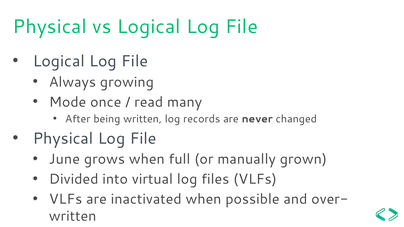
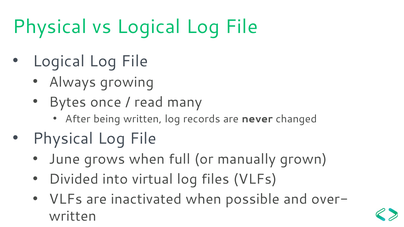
Mode: Mode -> Bytes (68, 102)
